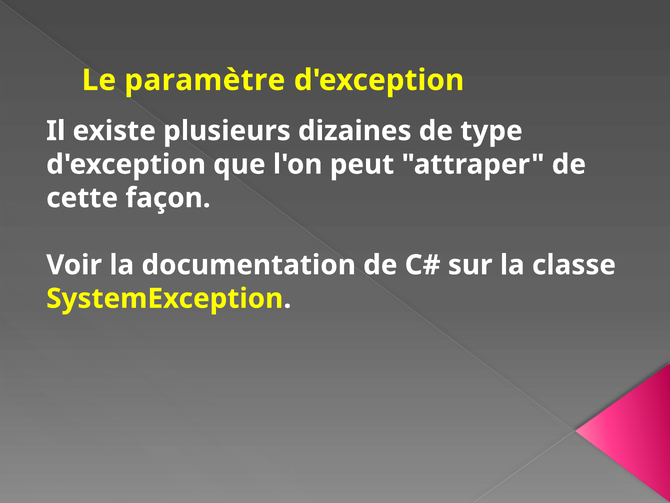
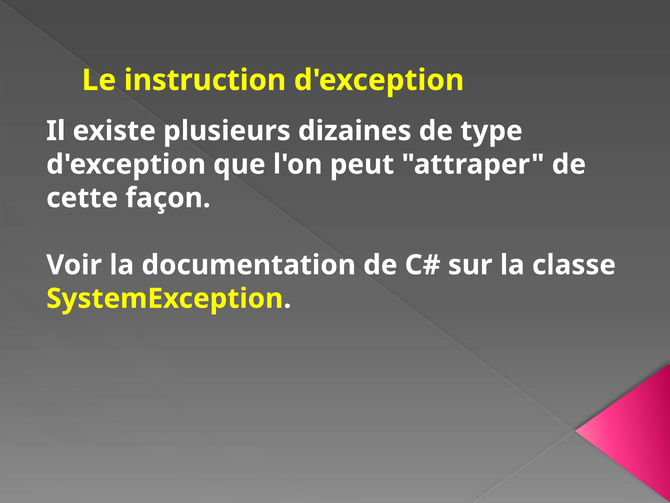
paramètre: paramètre -> instruction (205, 80)
